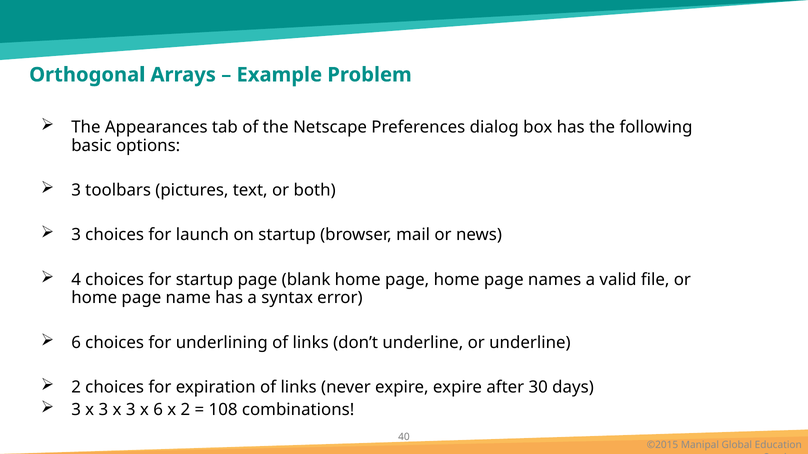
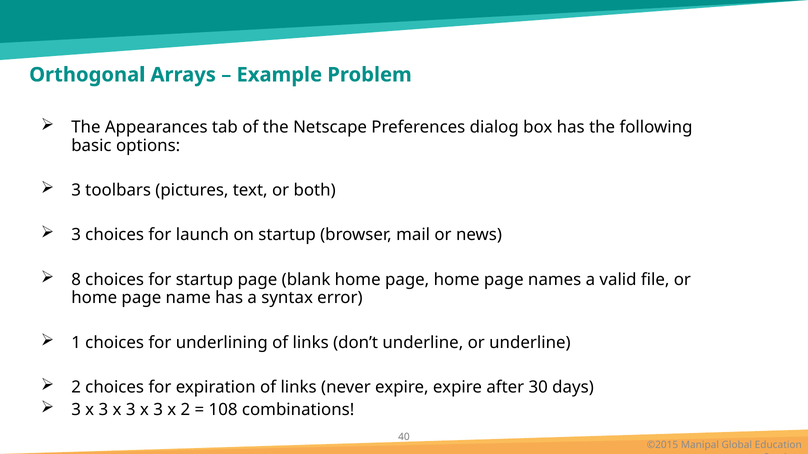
4: 4 -> 8 (76, 280)
6: 6 -> 1 (76, 343)
6: 6 -> 3 (158, 410)
